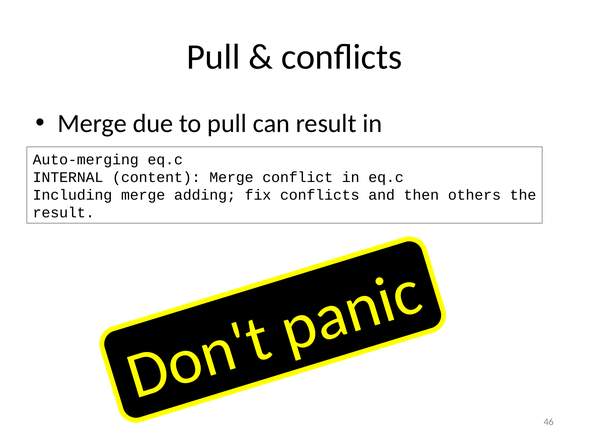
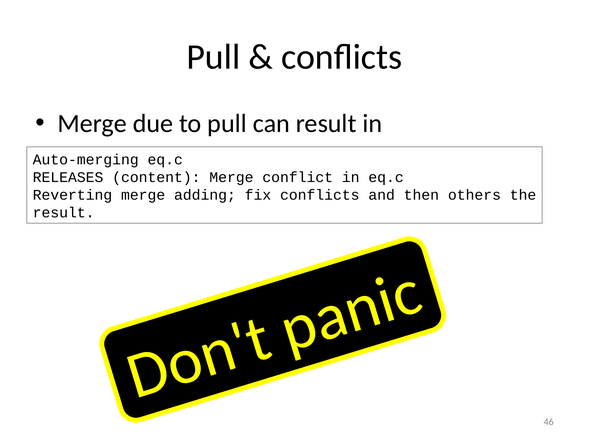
INTERNAL: INTERNAL -> RELEASES (68, 177)
Including: Including -> Reverting (72, 195)
